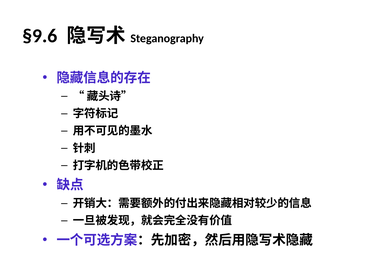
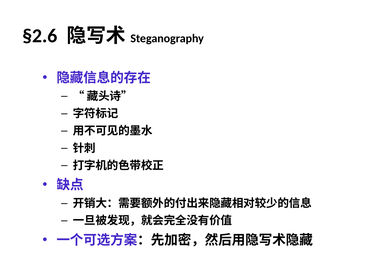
§9.6: §9.6 -> §2.6 (40, 36)
